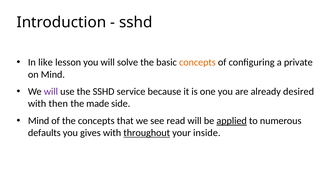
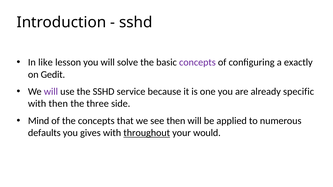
concepts colour: orange -> purple (197, 63)
private: private -> exactly (298, 63)
on Mind: Mind -> Gedit (53, 75)
desired: desired -> specific (299, 92)
made: made -> three (98, 104)
see read: read -> then (176, 121)
applied underline: present -> none (232, 121)
inside: inside -> would (207, 133)
